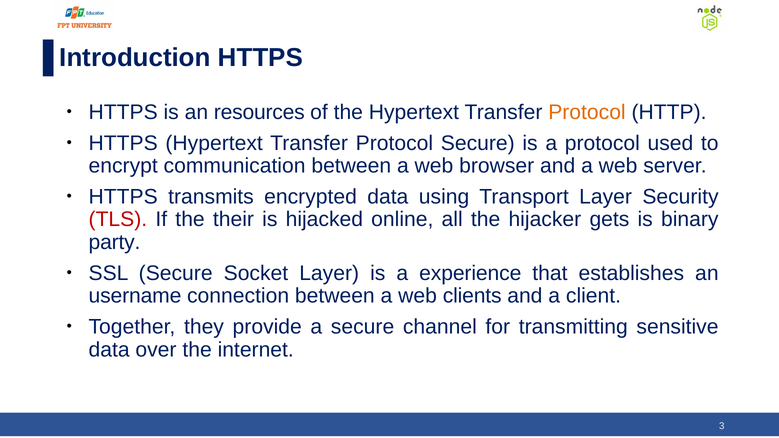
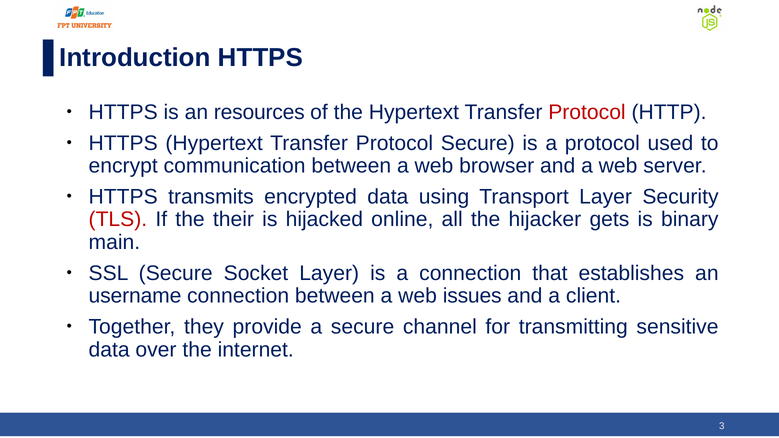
Protocol colour: orange -> red (587, 112)
party: party -> main (114, 242)
a experience: experience -> connection (470, 273)
clients: clients -> issues (472, 296)
